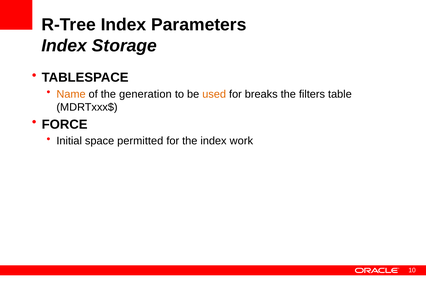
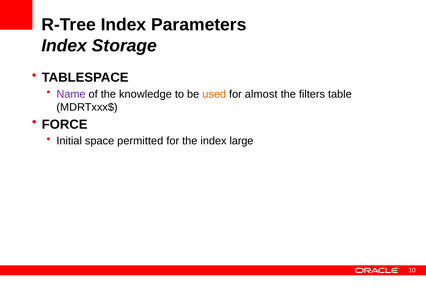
Name colour: orange -> purple (71, 94)
generation: generation -> knowledge (145, 94)
breaks: breaks -> almost (261, 94)
work: work -> large (241, 141)
